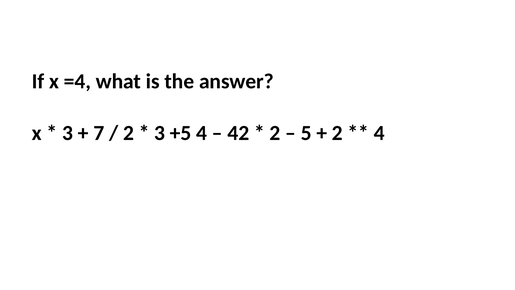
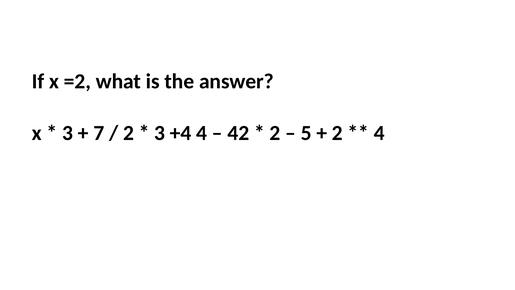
=4: =4 -> =2 (77, 81)
+5: +5 -> +4 (181, 133)
